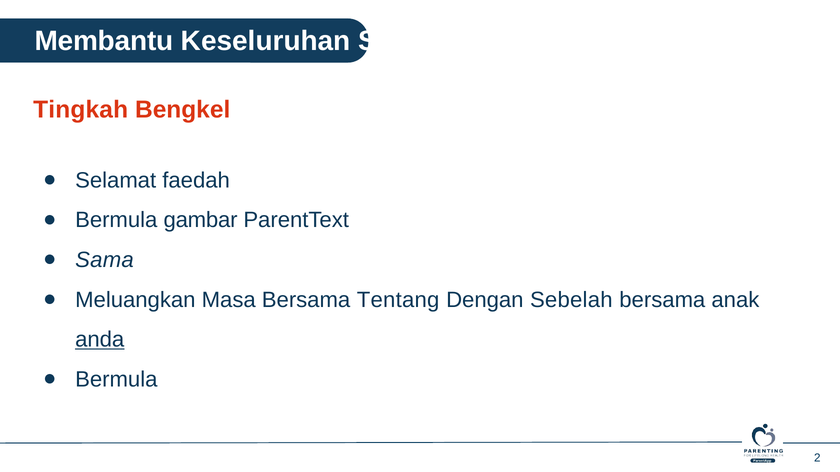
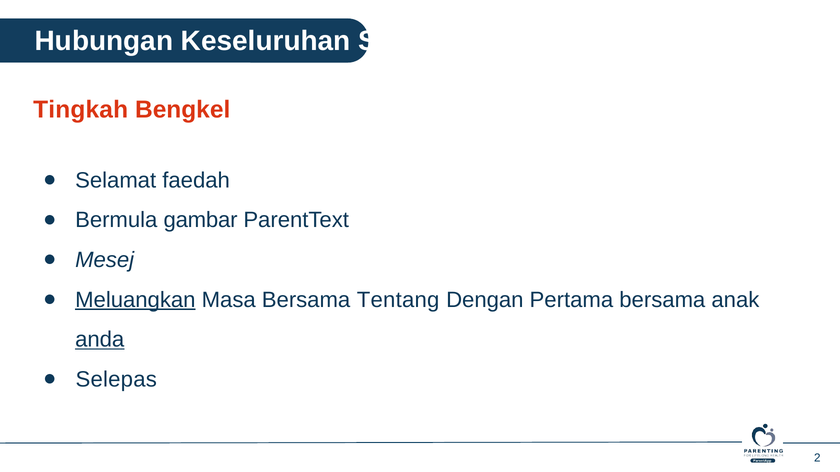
Membantu: Membantu -> Hubungan (104, 41)
Sama: Sama -> Mesej (105, 260)
Meluangkan underline: none -> present (135, 300)
Sebelah: Sebelah -> Pertama (571, 300)
Bermula: Bermula -> Selepas (116, 380)
